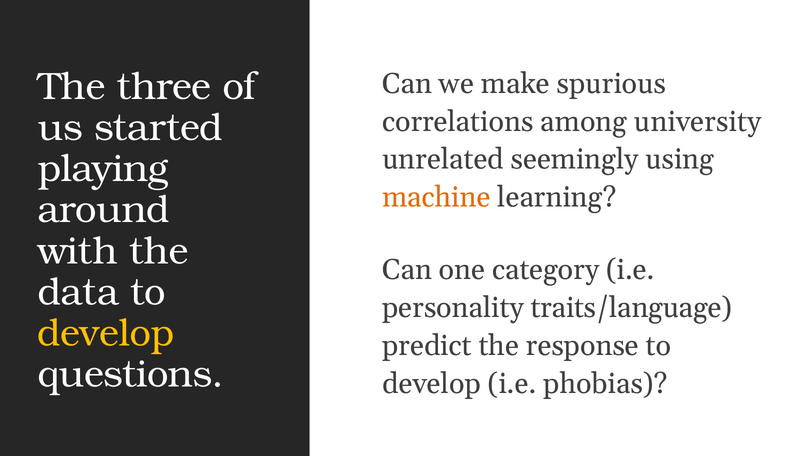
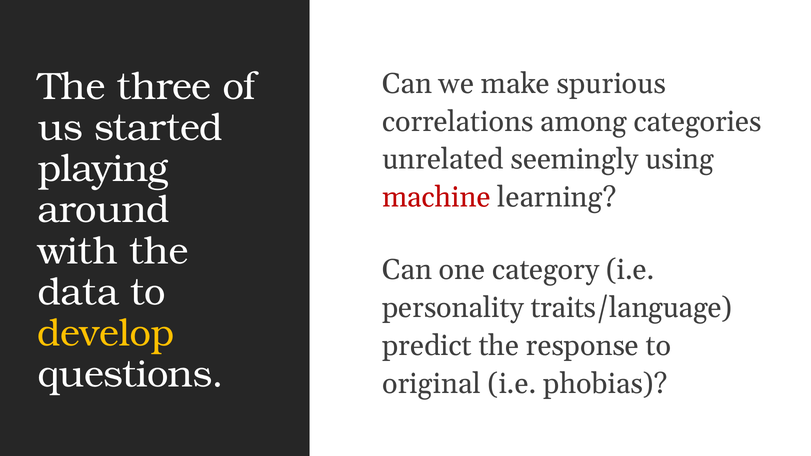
university: university -> categories (698, 122)
machine colour: orange -> red (436, 197)
develop: develop -> original (431, 384)
